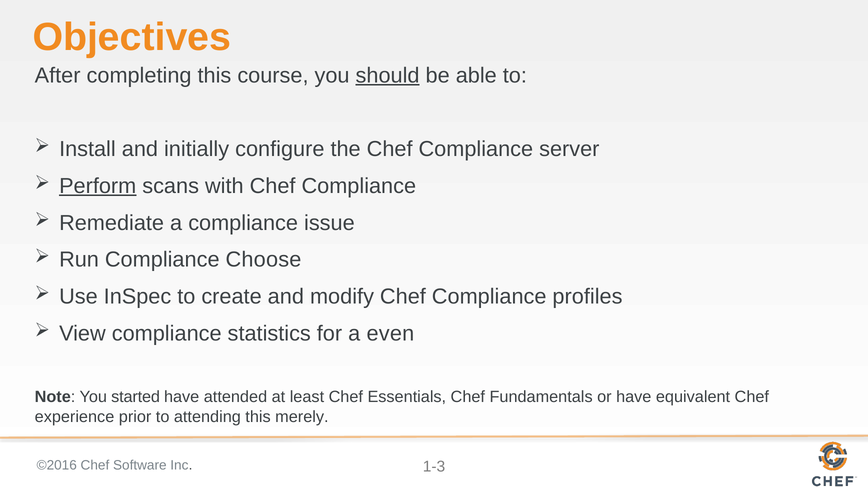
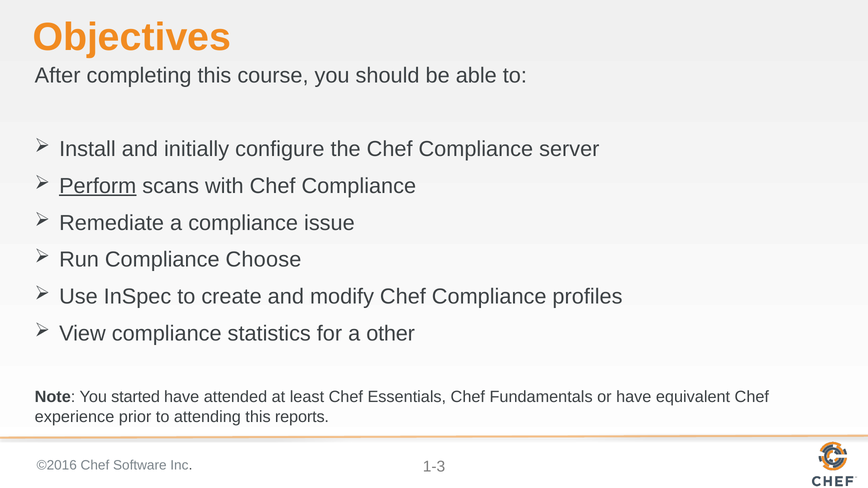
should underline: present -> none (388, 75)
even: even -> other (391, 334)
merely: merely -> reports (302, 417)
